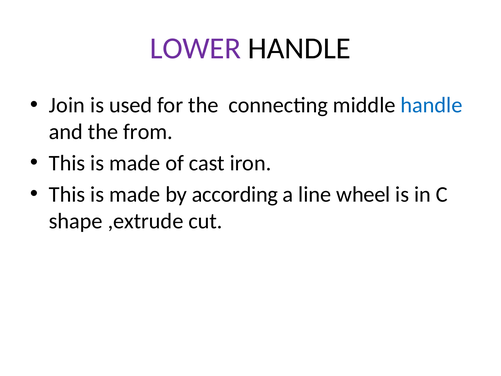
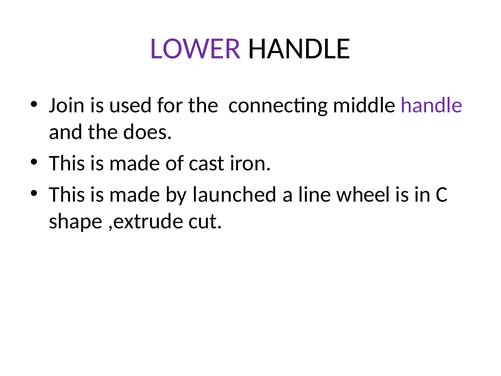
handle colour: blue -> purple (432, 105)
from: from -> does (148, 132)
according: according -> launched (235, 194)
